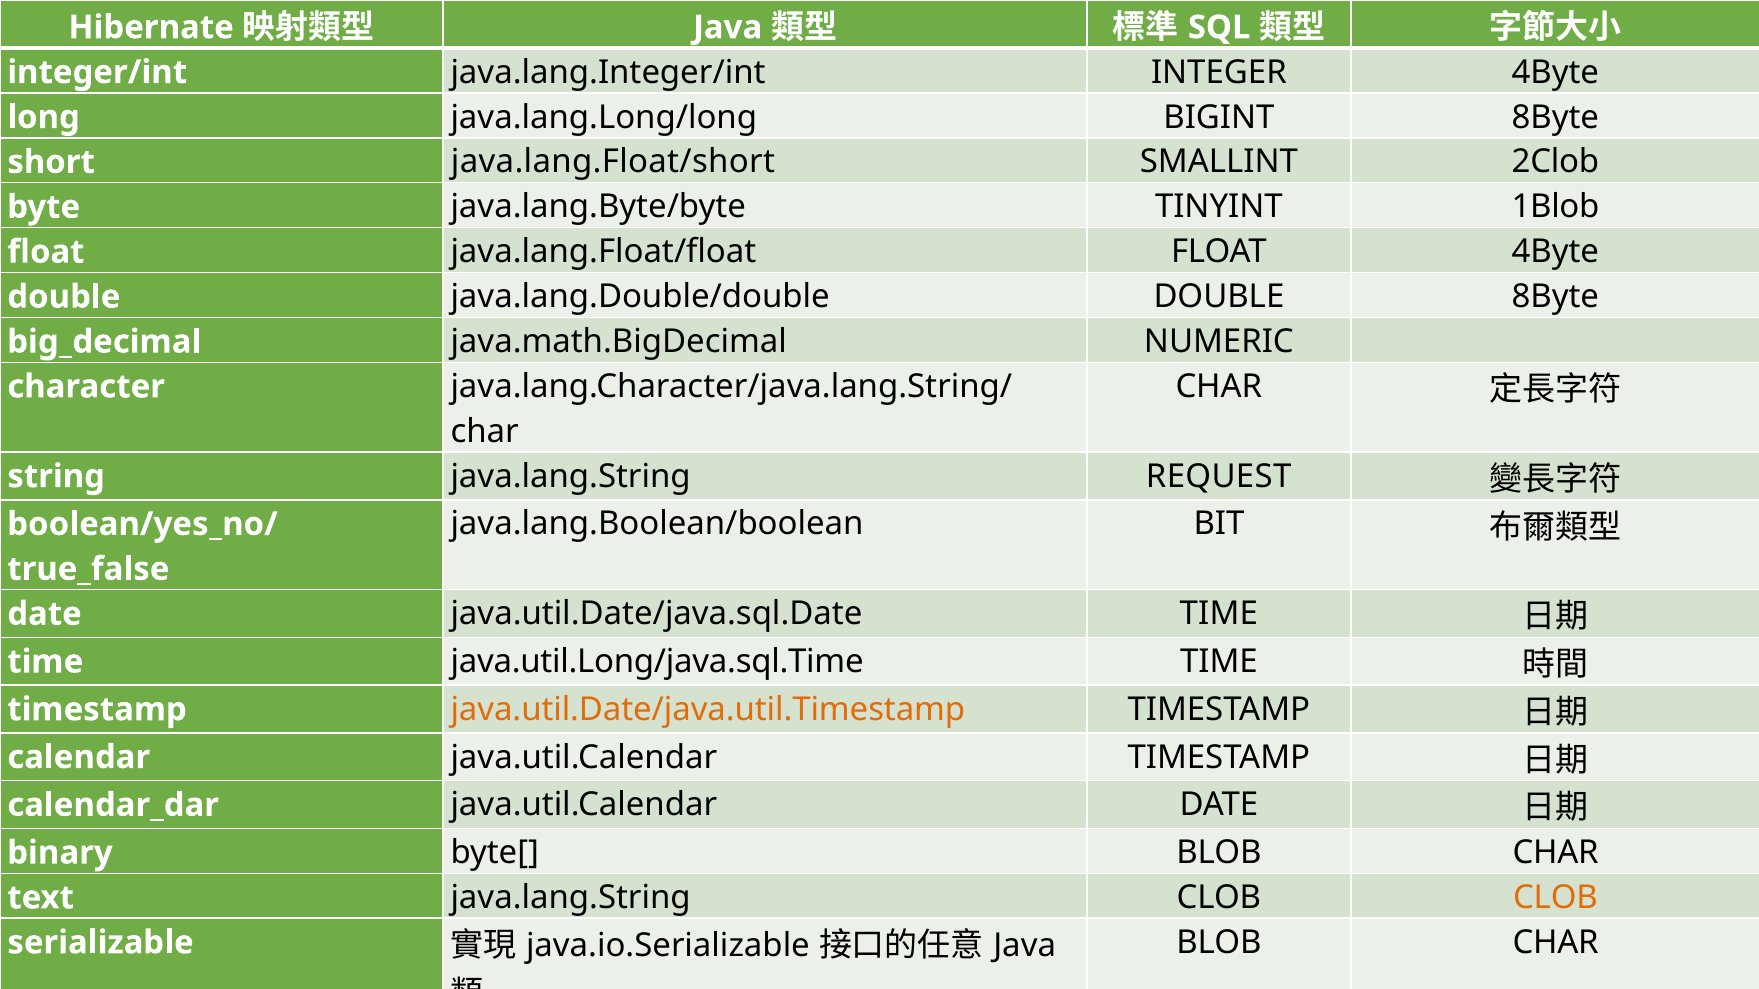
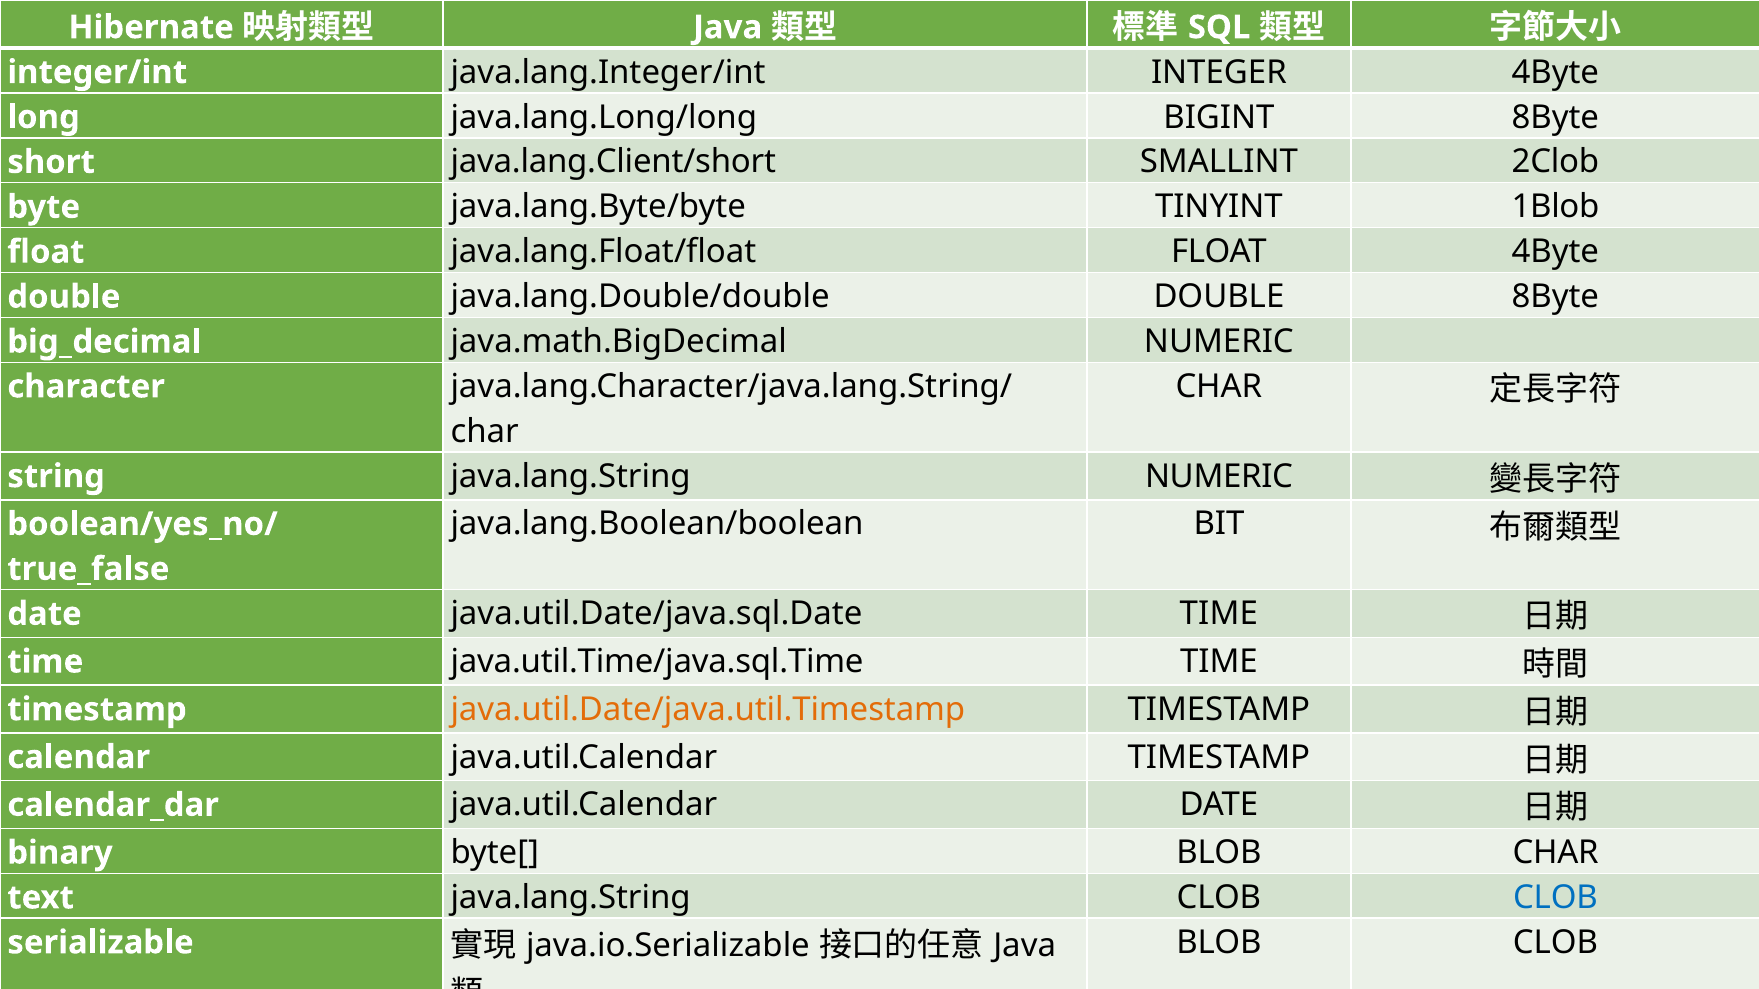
java.lang.Float/short: java.lang.Float/short -> java.lang.Client/short (613, 162)
java.lang.String REQUEST: REQUEST -> NUMERIC (1219, 477)
java.util.Long/java.sql.Time: java.util.Long/java.sql.Time -> java.util.Time/java.sql.Time (657, 662)
CLOB colour: orange -> blue (1555, 898)
CHAR: CHAR -> CLOB (1555, 943)
